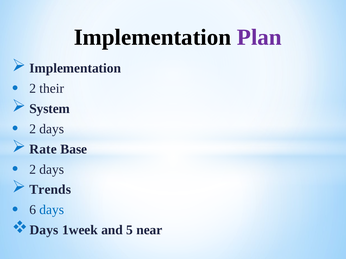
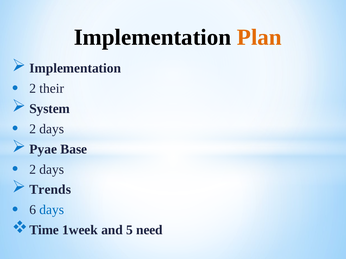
Plan colour: purple -> orange (259, 37)
Rate: Rate -> Pyae (43, 149)
Days: Days -> Time (44, 230)
near: near -> need (149, 230)
